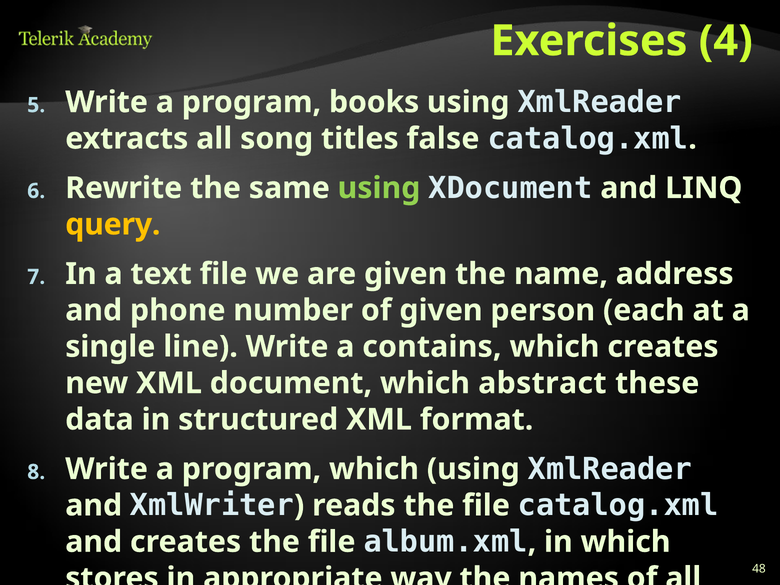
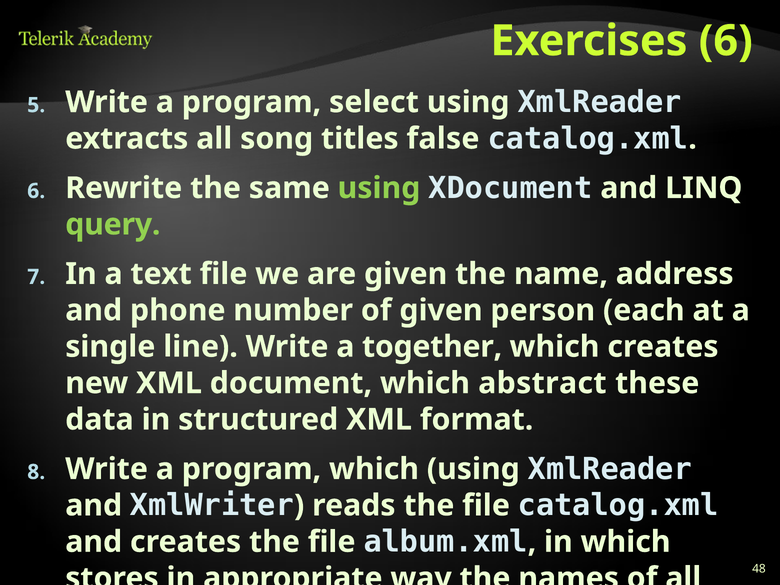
Exercises 4: 4 -> 6 (726, 41)
books: books -> select (374, 102)
query colour: yellow -> light green (113, 224)
contains: contains -> together (432, 347)
